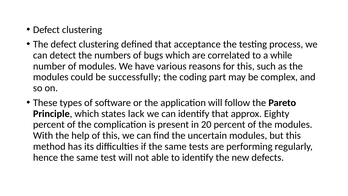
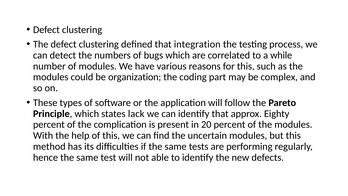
acceptance: acceptance -> integration (197, 44)
successfully: successfully -> organization (135, 77)
